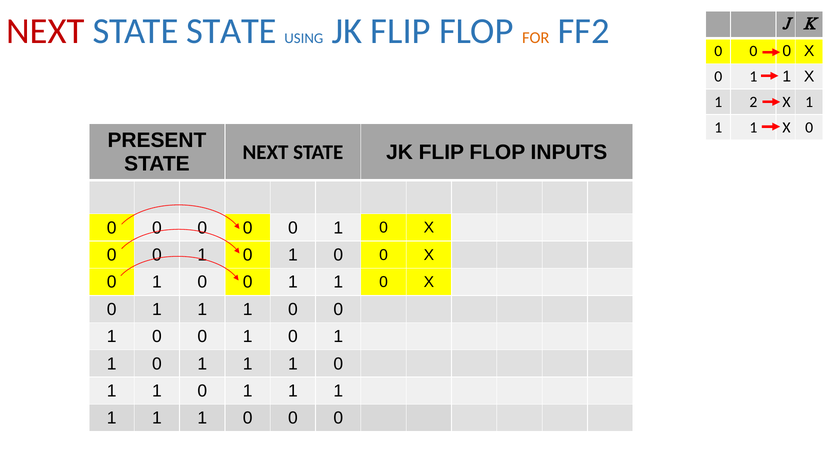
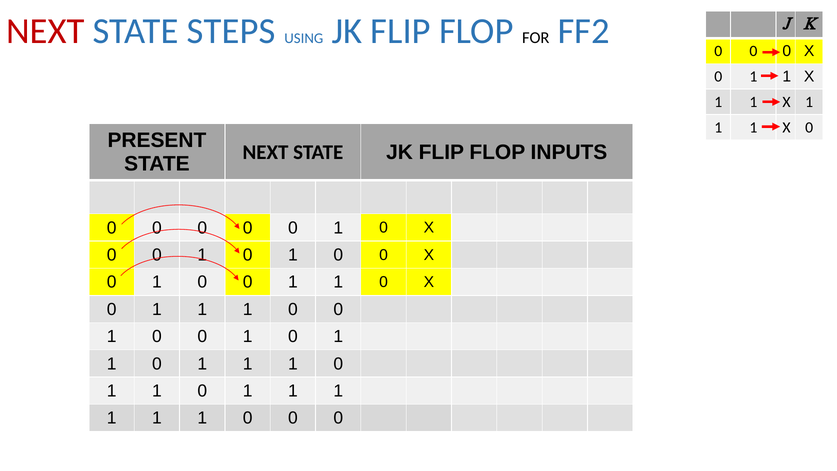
STATE STATE: STATE -> STEPS (231, 31)
FOR colour: orange -> black (536, 38)
2: 2 -> 1 (753, 102)
